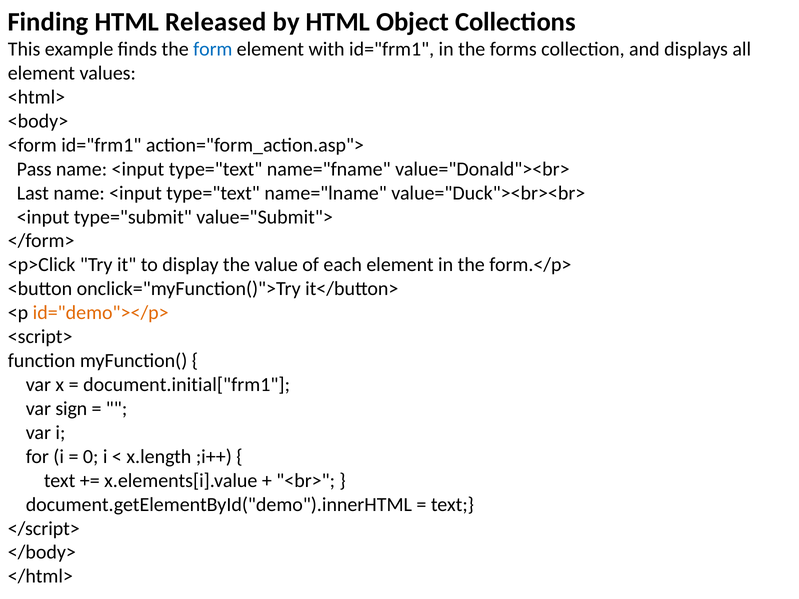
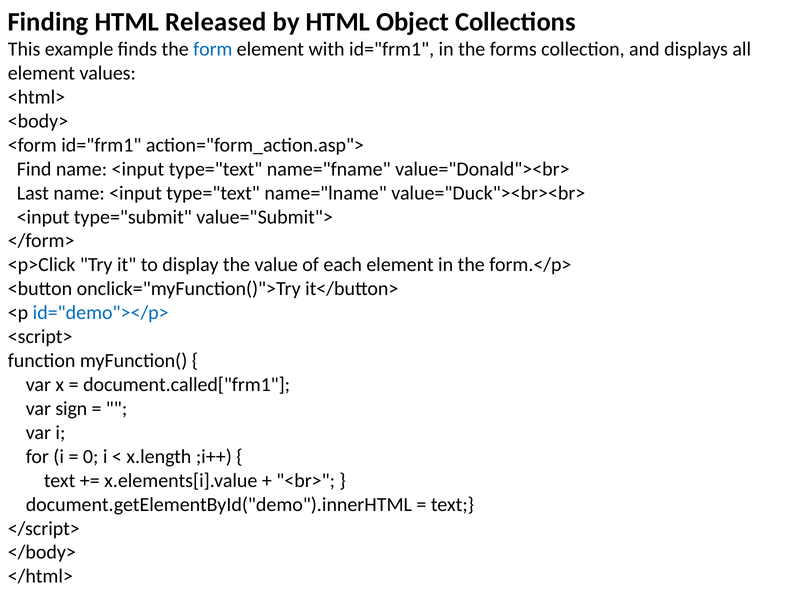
Pass: Pass -> Find (34, 169)
id="demo"></p> colour: orange -> blue (101, 313)
document.initial["frm1: document.initial["frm1 -> document.called["frm1 (187, 385)
